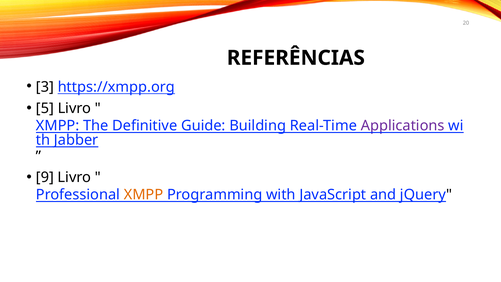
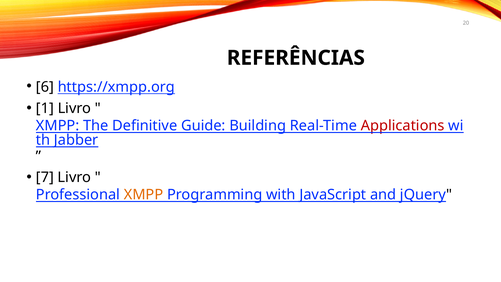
3: 3 -> 6 (45, 87)
5: 5 -> 1 (45, 108)
Applications colour: purple -> red (403, 126)
9: 9 -> 7 (45, 177)
